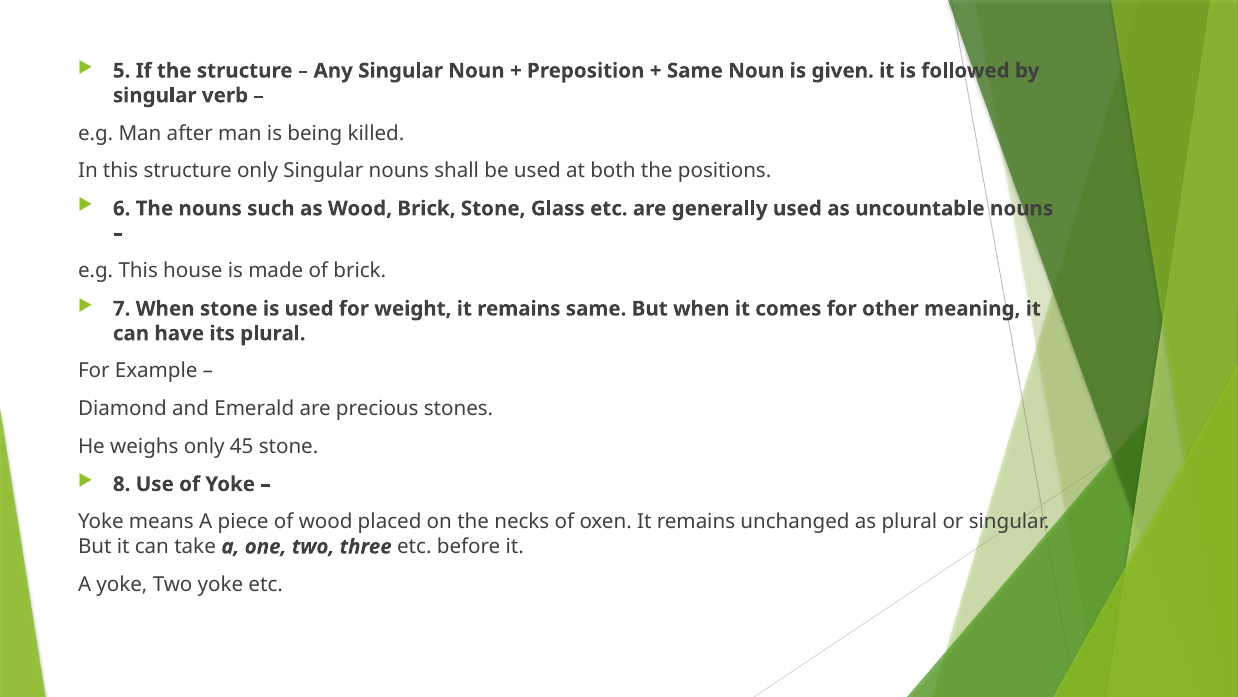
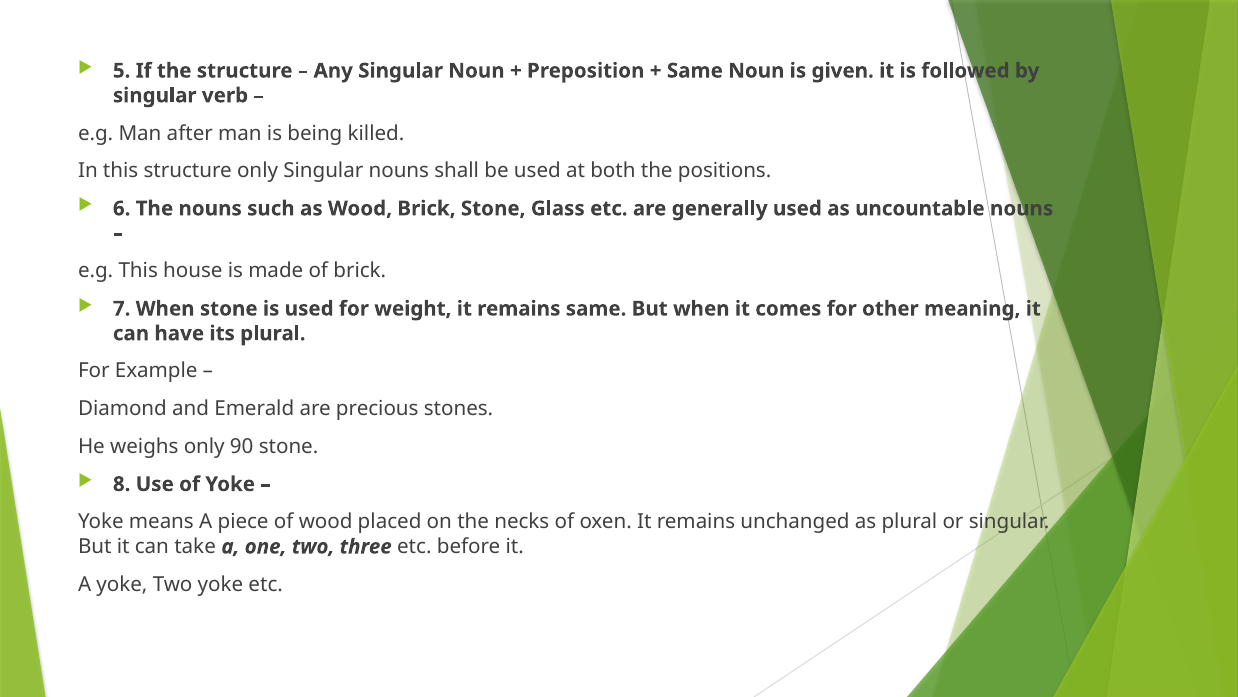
45: 45 -> 90 (242, 446)
